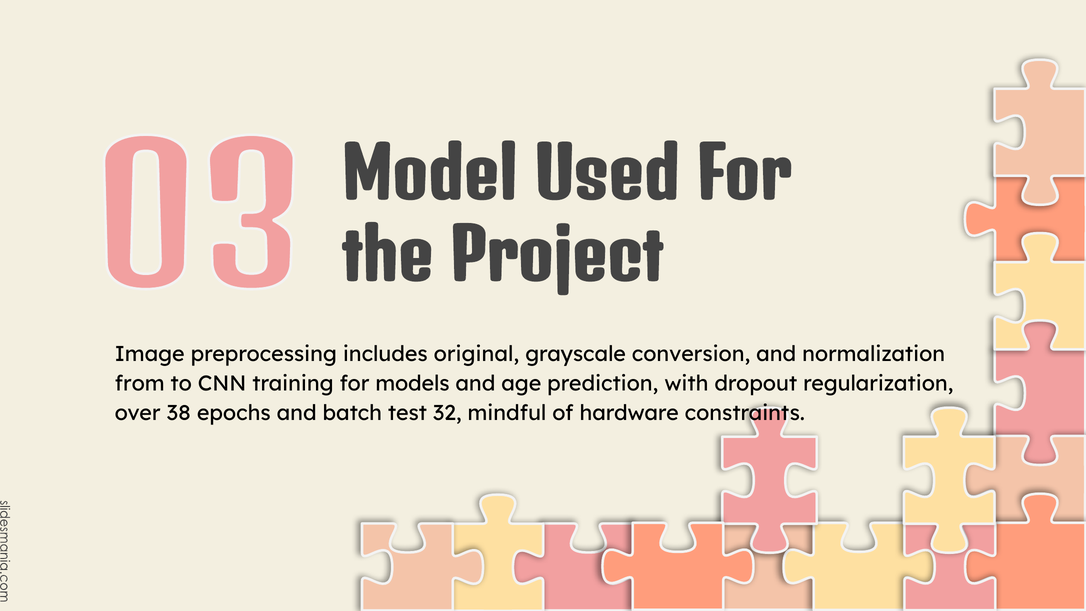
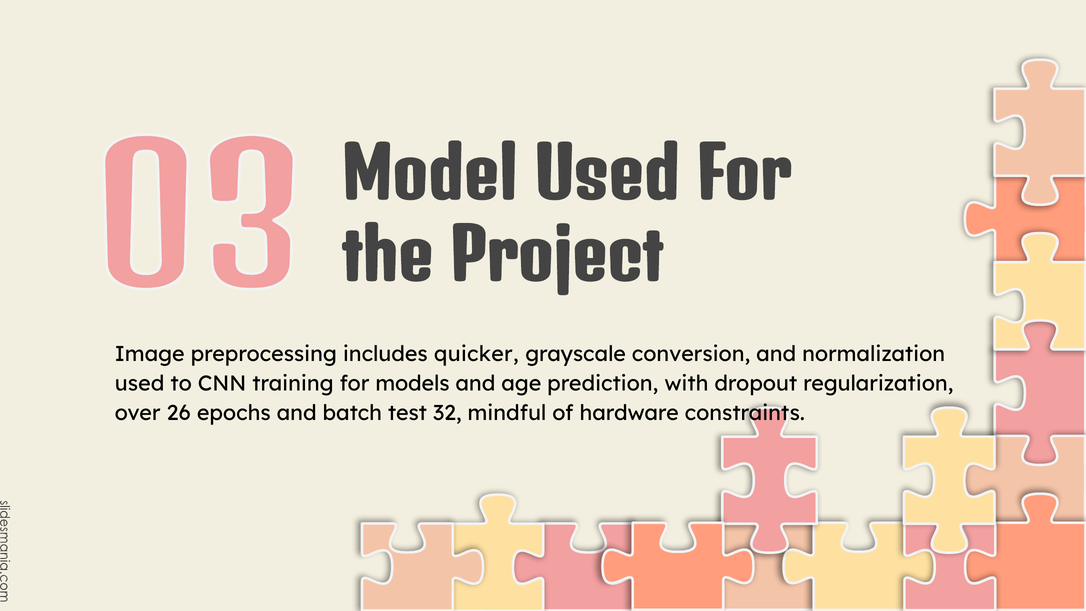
original: original -> quicker (476, 354)
from: from -> used (140, 384)
38: 38 -> 26 (179, 413)
